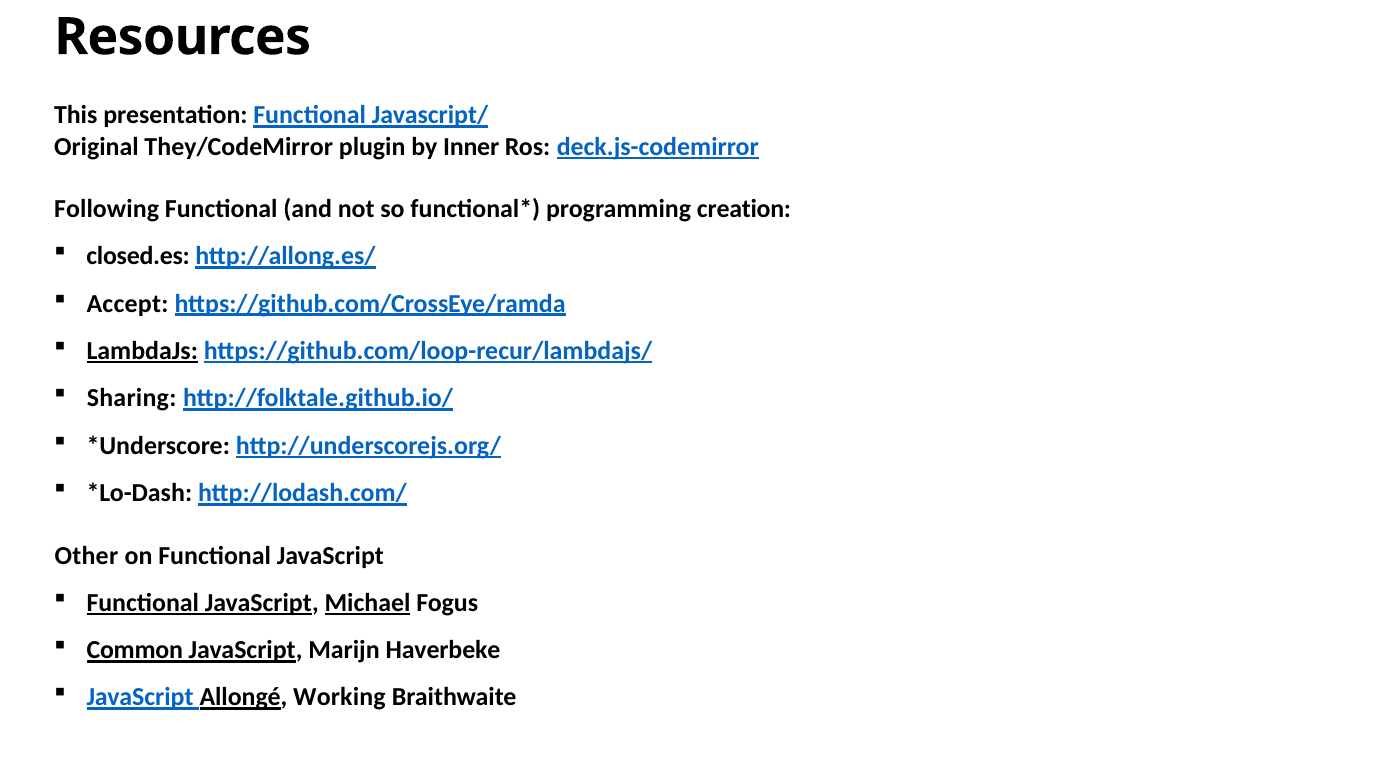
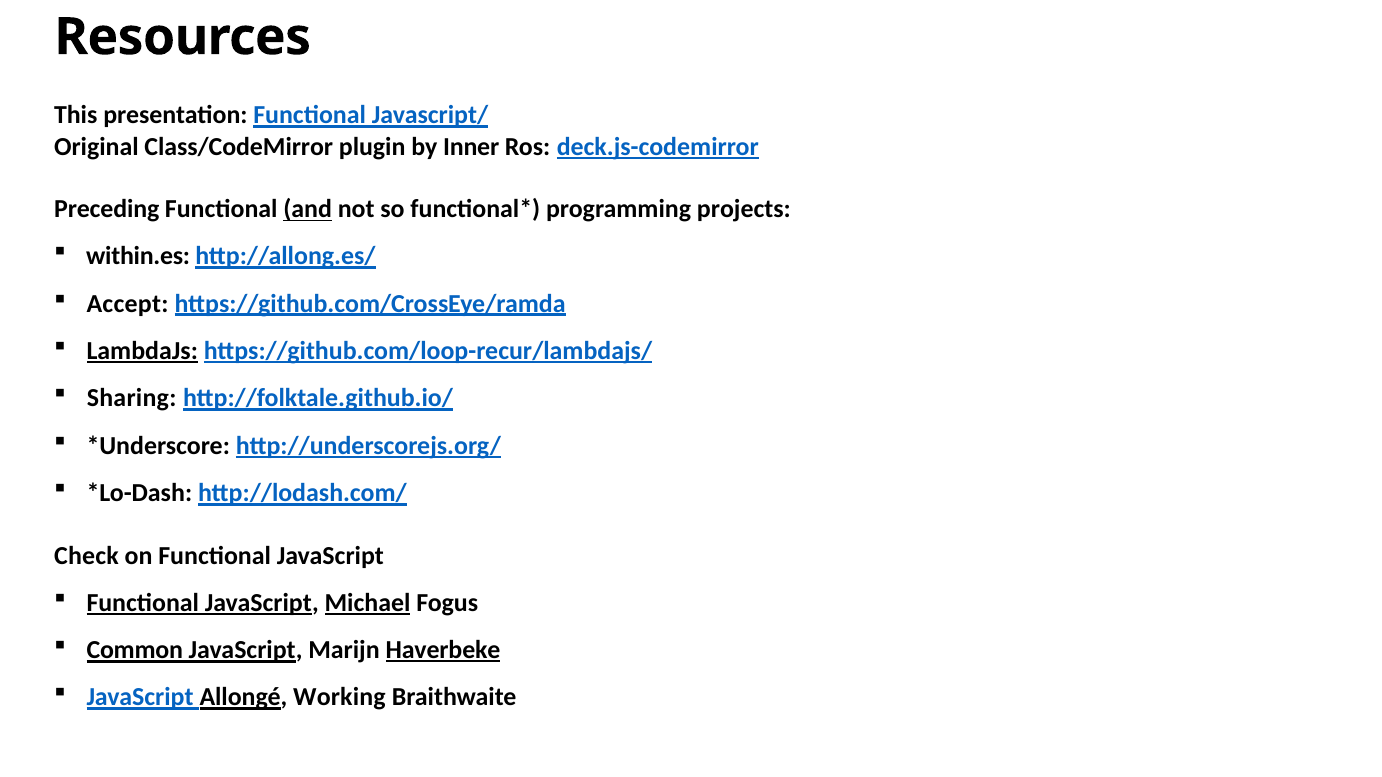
They/CodeMirror: They/CodeMirror -> Class/CodeMirror (239, 147)
Following: Following -> Preceding (107, 209)
and underline: none -> present (308, 209)
creation: creation -> projects (744, 209)
closed.es: closed.es -> within.es (138, 256)
Other: Other -> Check (86, 556)
Haverbeke underline: none -> present (443, 650)
